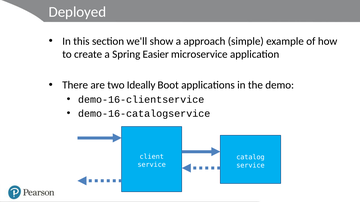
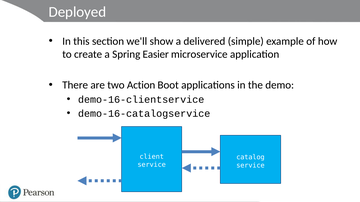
approach: approach -> delivered (204, 41)
Ideally: Ideally -> Action (141, 85)
